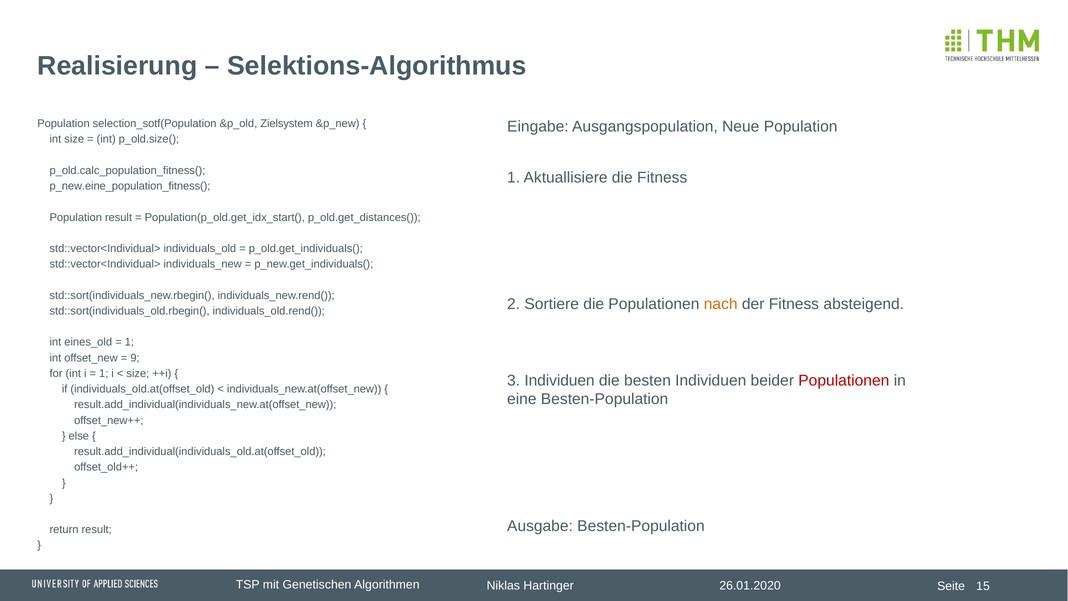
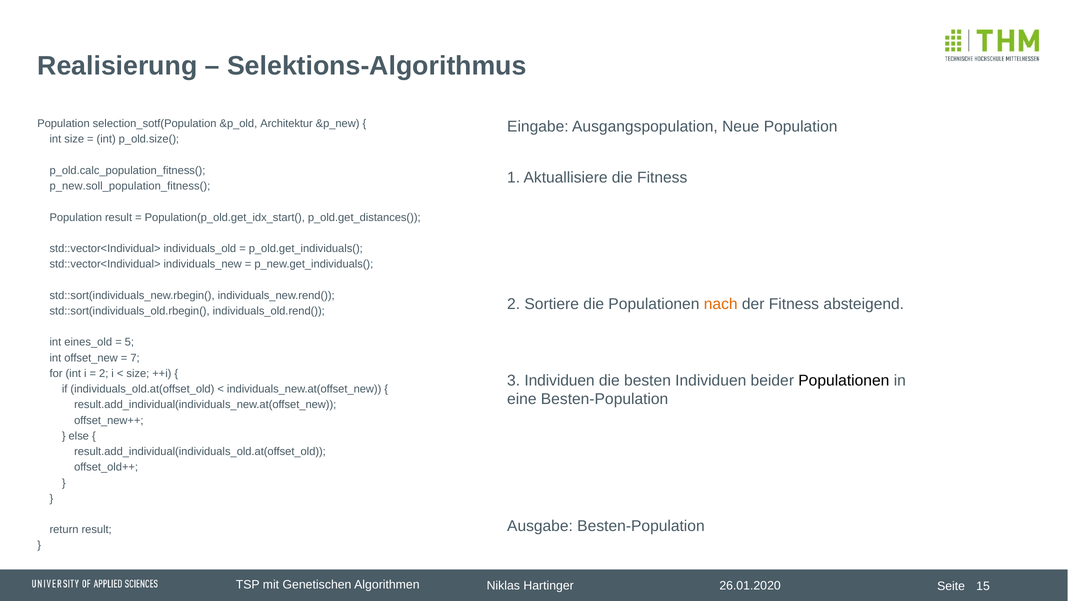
Zielsystem: Zielsystem -> Architektur (287, 124)
p_new.eine_population_fitness(: p_new.eine_population_fitness( -> p_new.soll_population_fitness( (130, 186)
1: 1 -> 5 (129, 342)
9: 9 -> 7 (135, 358)
1: 1 -> 2 (104, 373)
Populationen colour: red -> black (844, 380)
